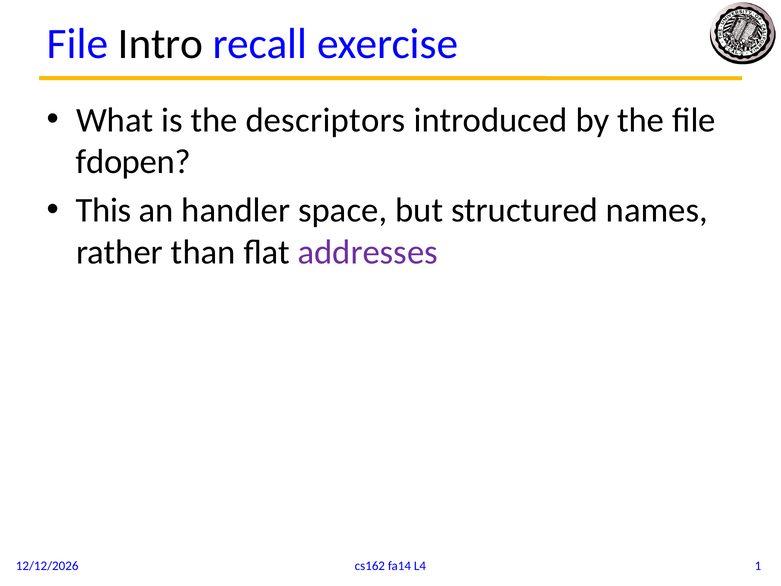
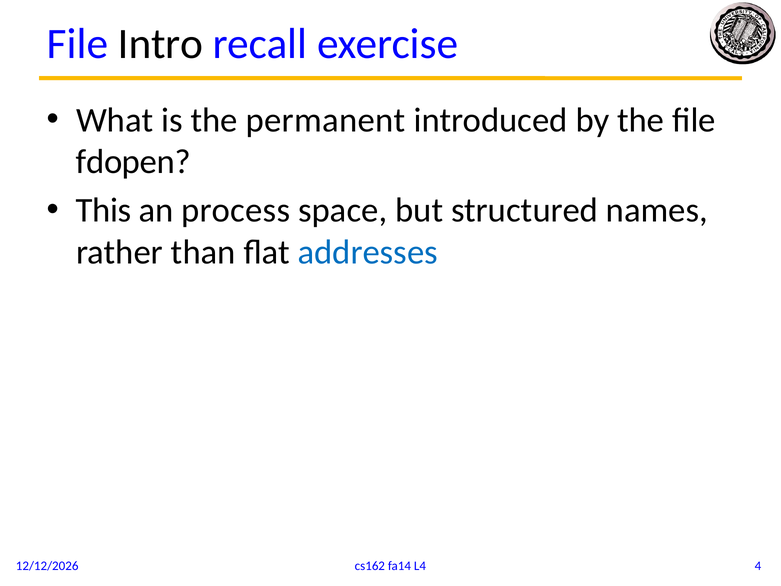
descriptors: descriptors -> permanent (325, 120)
handler: handler -> process (236, 210)
addresses colour: purple -> blue (368, 252)
1: 1 -> 4 (758, 566)
